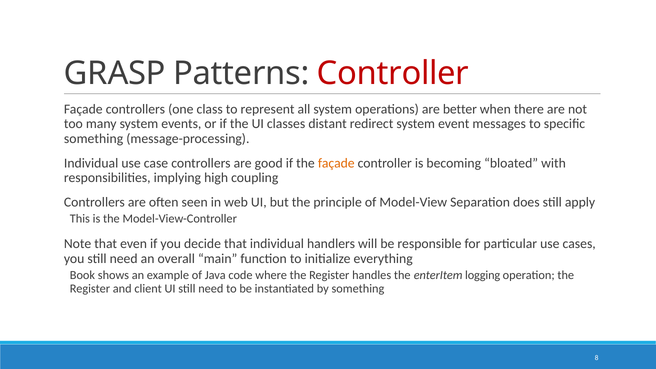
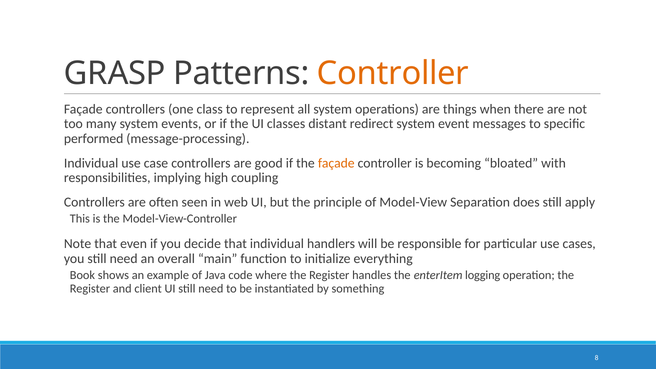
Controller colour: red -> orange (393, 73)
better: better -> things (460, 109)
something: something -> performed (94, 139)
